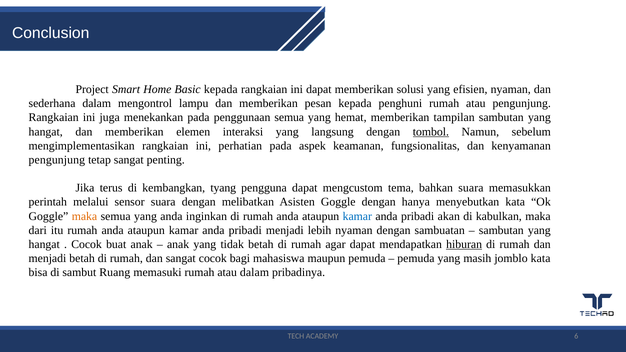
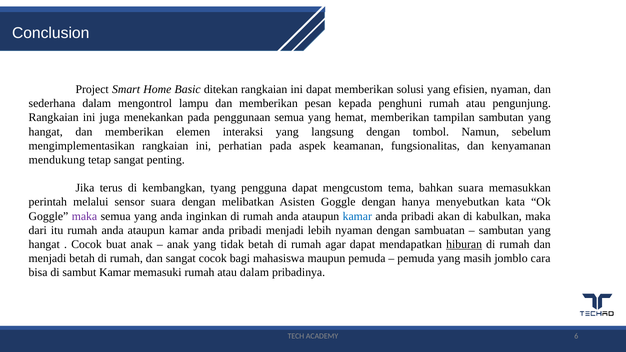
Basic kepada: kepada -> ditekan (221, 89)
tombol underline: present -> none (431, 132)
pengunjung: pengunjung -> mendukung (57, 160)
maka colour: orange -> purple (84, 216)
jomblo kata: kata -> cara (541, 258)
sambut Ruang: Ruang -> Kamar (115, 273)
